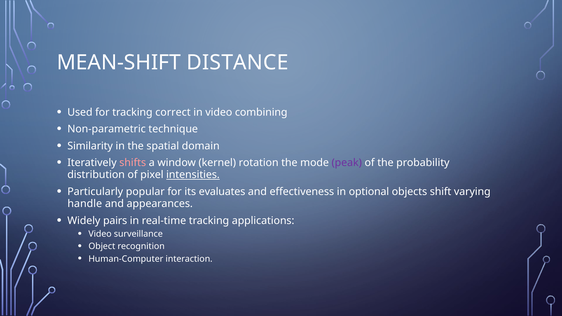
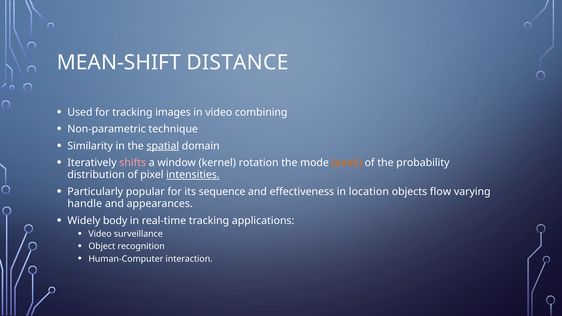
correct: correct -> images (173, 112)
spatial underline: none -> present (163, 146)
peak colour: purple -> orange (347, 163)
evaluates: evaluates -> sequence (222, 192)
optional: optional -> location (369, 192)
shift: shift -> flow (440, 192)
pairs: pairs -> body (115, 221)
